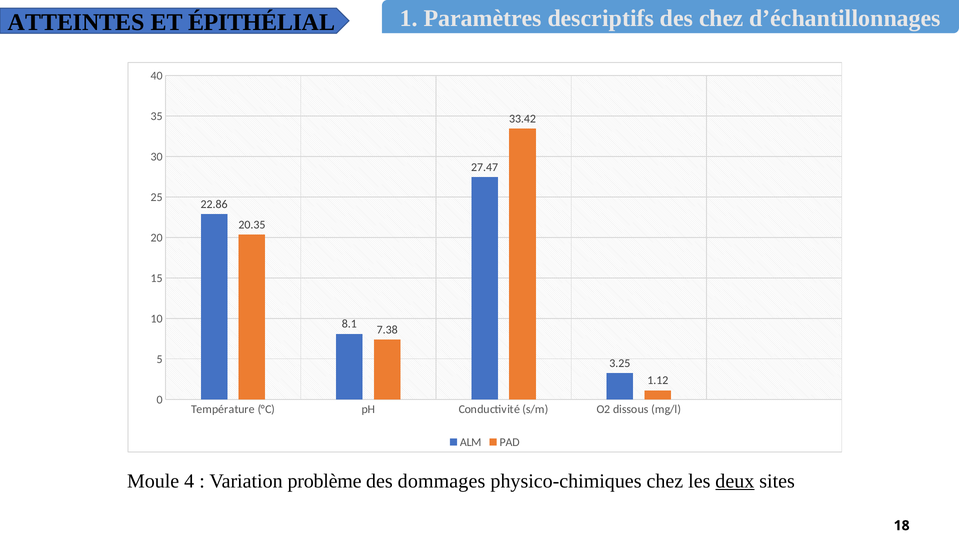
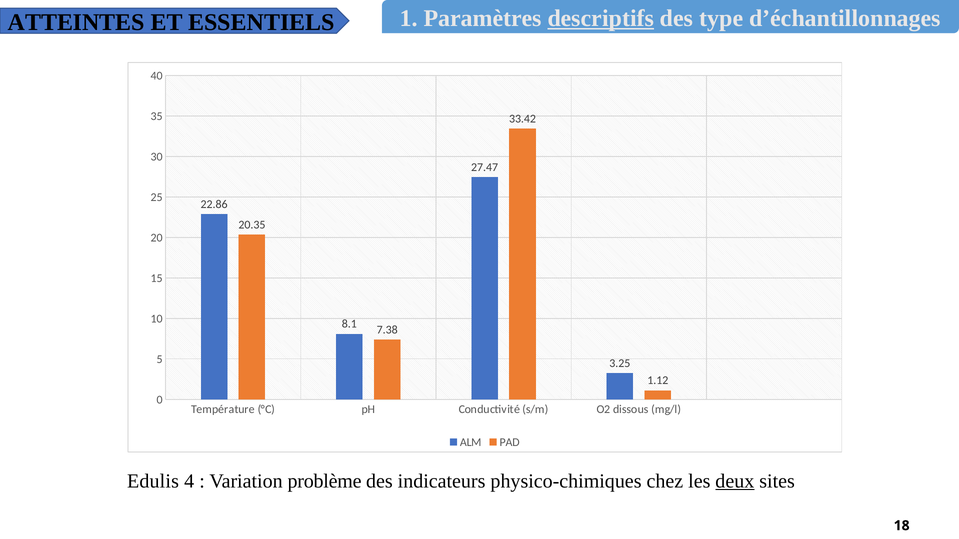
descriptifs underline: none -> present (601, 18)
des chez: chez -> type (721, 18)
ÉPITHÉLIAL: ÉPITHÉLIAL -> ESSENTIELS (261, 22)
Moule: Moule -> Edulis (153, 481)
dommages: dommages -> indicateurs (442, 481)
